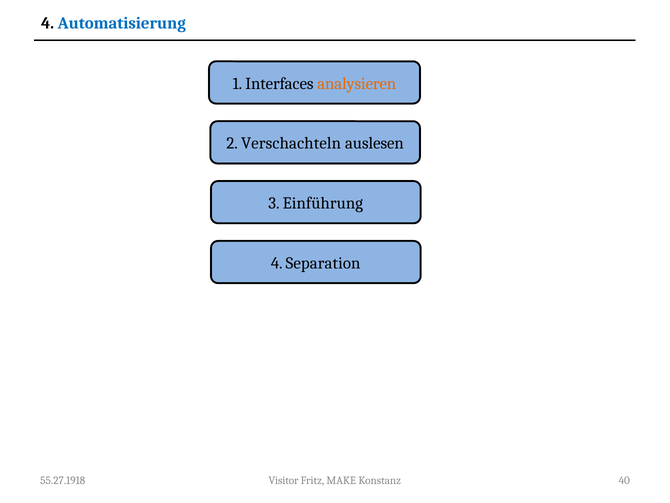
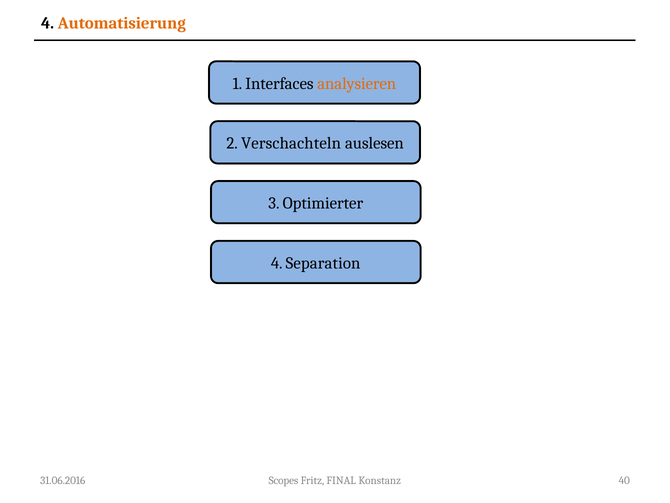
Automatisierung colour: blue -> orange (122, 23)
Einführung: Einführung -> Optimierter (323, 203)
55.27.1918: 55.27.1918 -> 31.06.2016 (63, 480)
Visitor: Visitor -> Scopes (284, 480)
MAKE: MAKE -> FINAL (341, 480)
